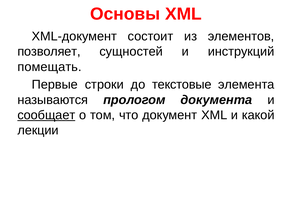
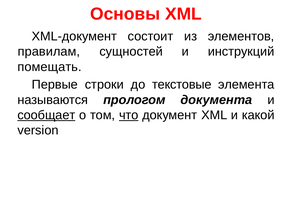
позволяет: позволяет -> правилам (49, 52)
что underline: none -> present (129, 115)
лекции: лекции -> version (38, 130)
